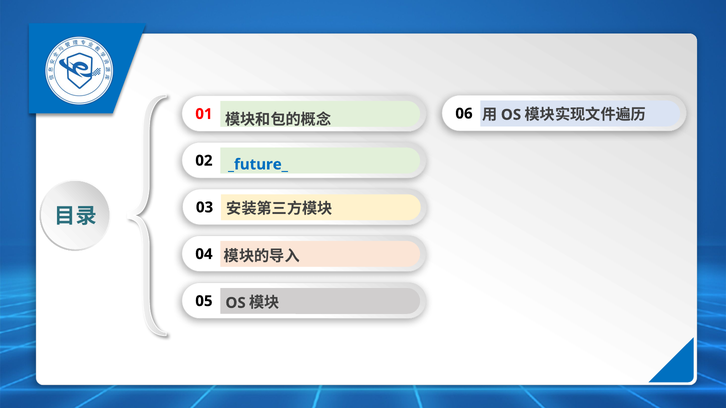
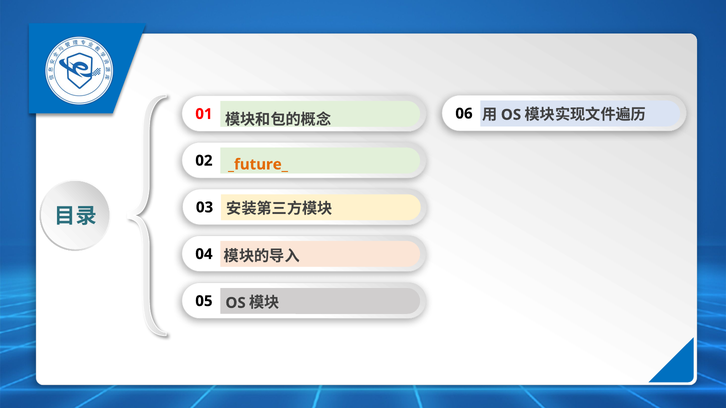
_future_ colour: blue -> orange (258, 165)
